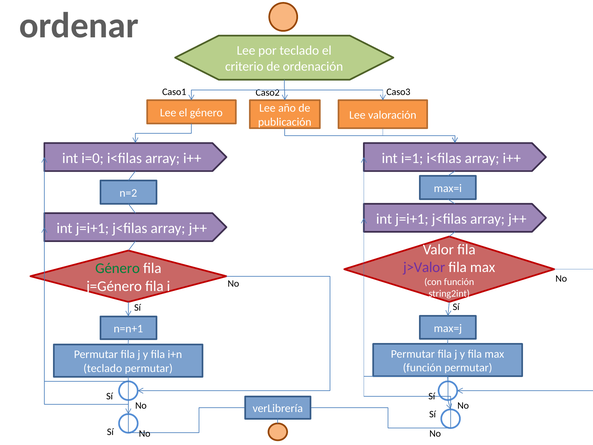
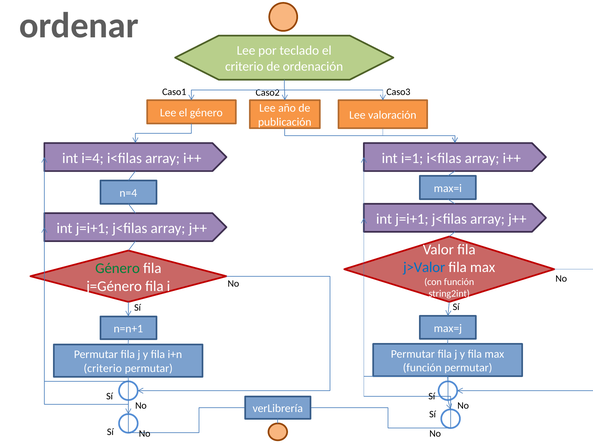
i=0: i=0 -> i=4 (93, 158)
n=2: n=2 -> n=4 (128, 193)
j>Valor colour: purple -> blue (424, 267)
teclado: teclado -> criterio (103, 368)
